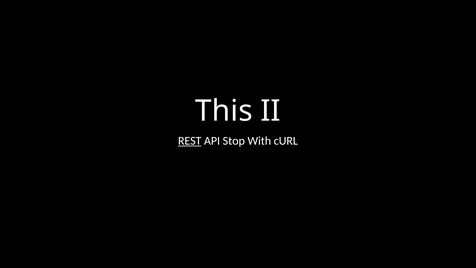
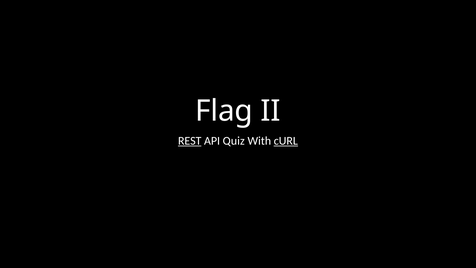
This: This -> Flag (224, 111)
Stop: Stop -> Quiz (234, 141)
cURL underline: none -> present (286, 141)
